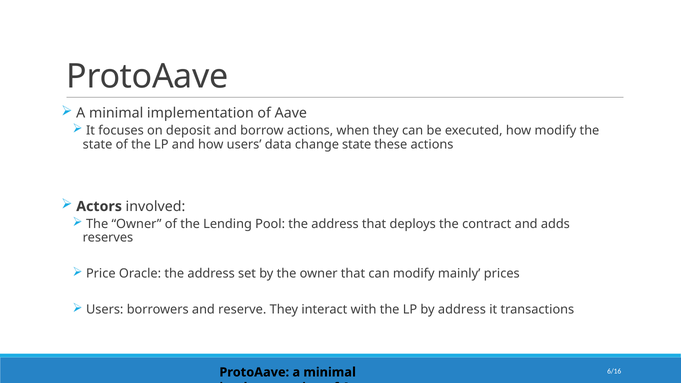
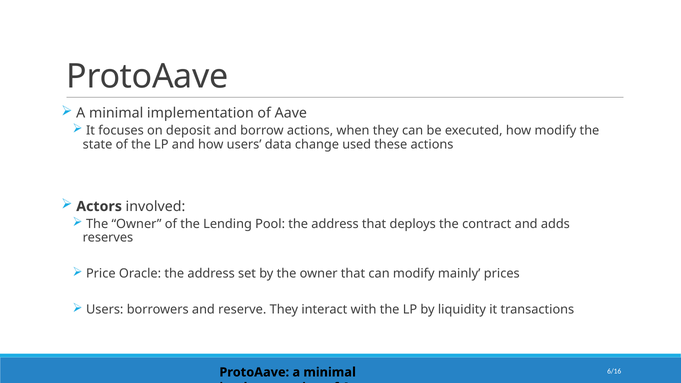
change state: state -> used (357, 144)
by address: address -> liquidity (462, 310)
